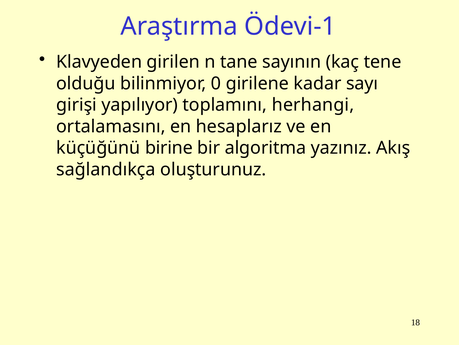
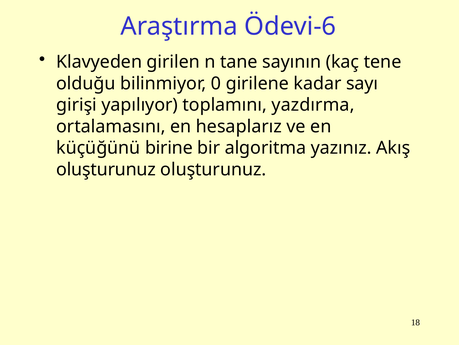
Ödevi-1: Ödevi-1 -> Ödevi-6 (290, 26)
herhangi: herhangi -> yazdırma (313, 105)
sağlandıkça: sağlandıkça -> oluşturunuz (106, 169)
